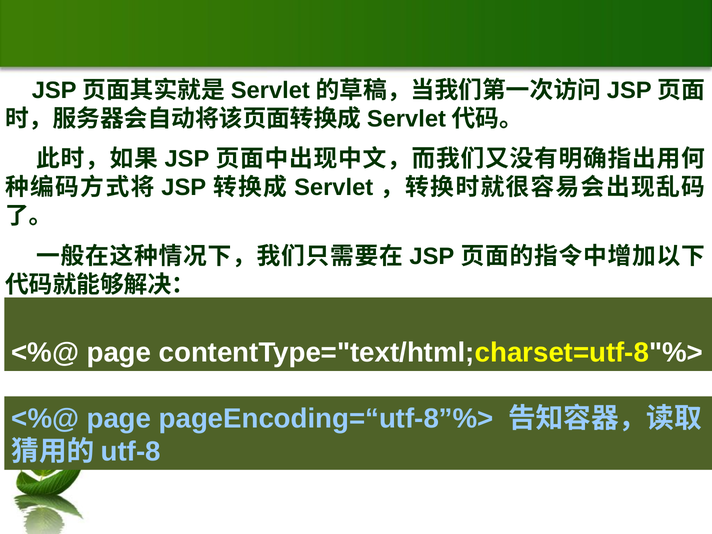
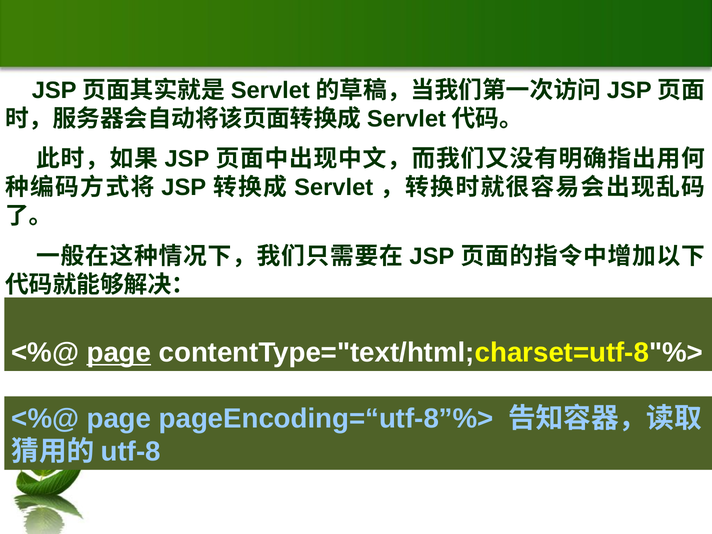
page underline: none -> present (119, 353)
